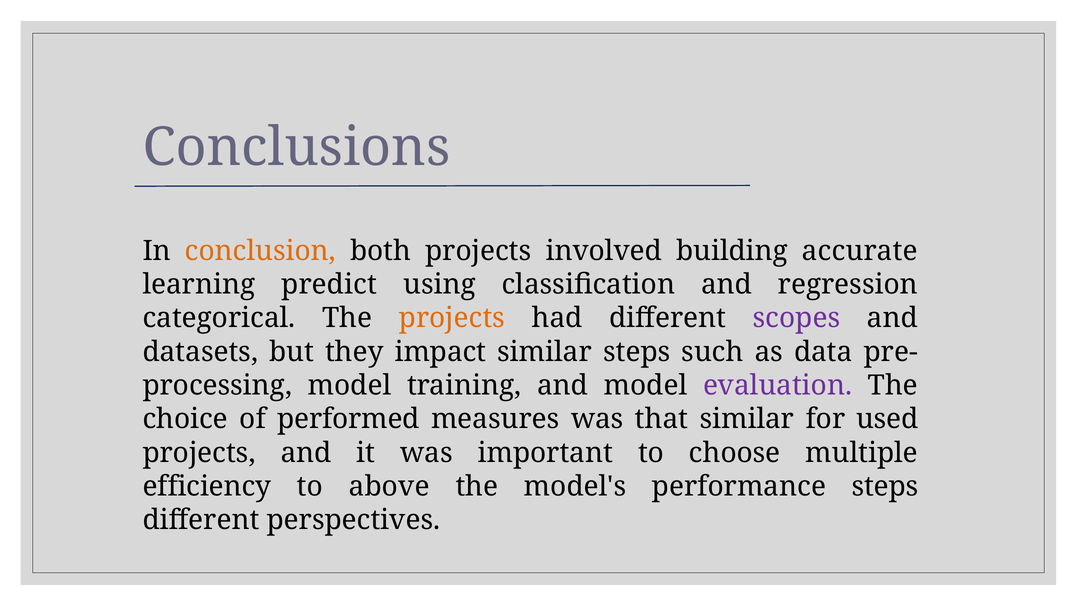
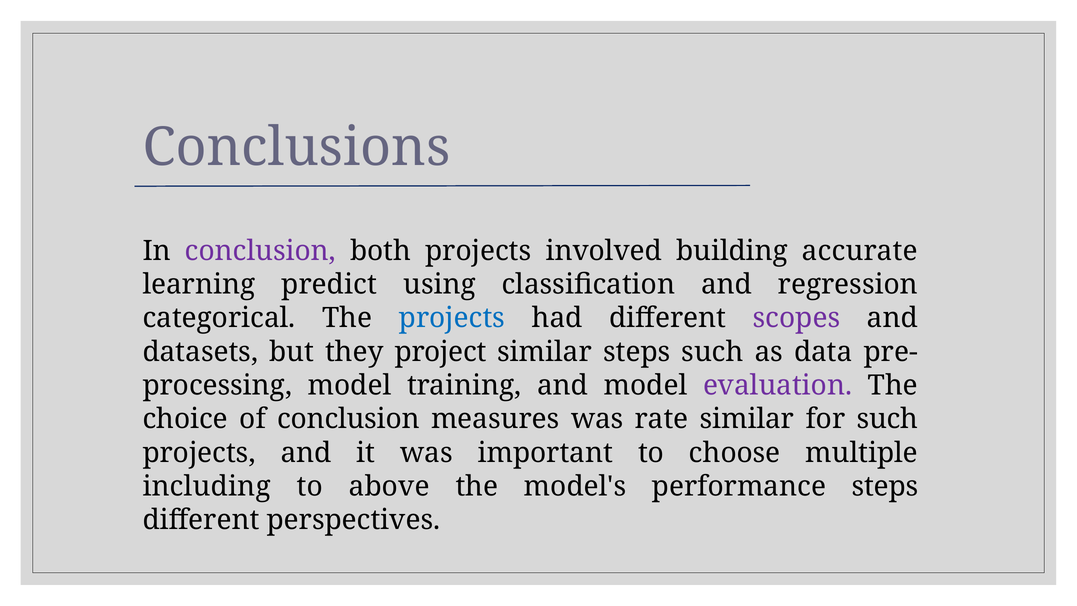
conclusion colour: orange -> purple (260, 251)
projects colour: orange -> blue (452, 318)
impact: impact -> project (441, 352)
of performed: performed -> conclusion (349, 419)
that: that -> rate (662, 419)
for used: used -> such (887, 419)
efficiency: efficiency -> including (207, 486)
